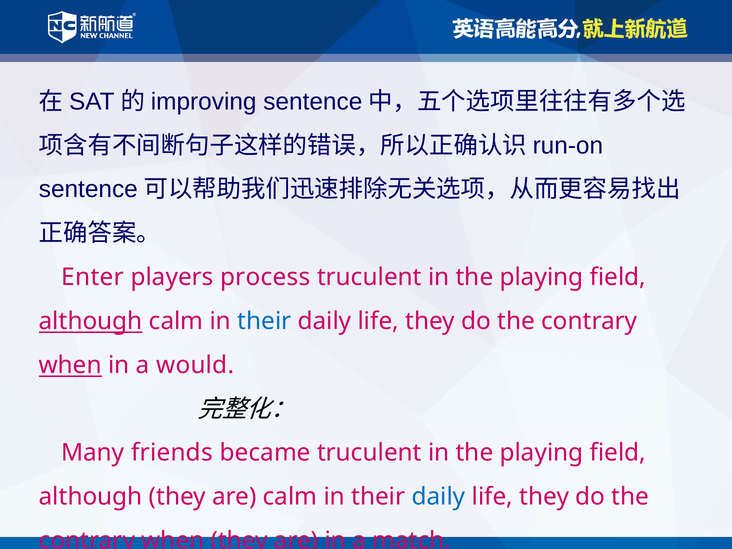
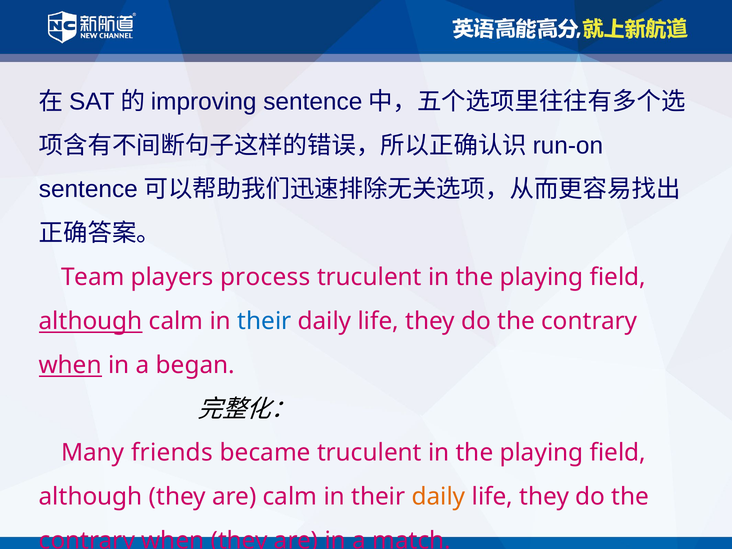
Enter: Enter -> Team (93, 277)
would: would -> began (195, 365)
daily colour: blue -> orange (439, 497)
